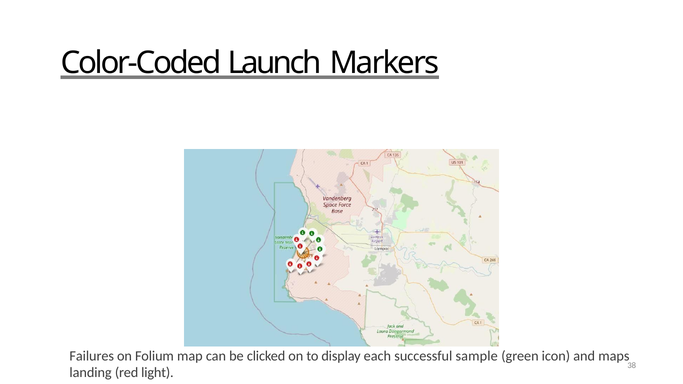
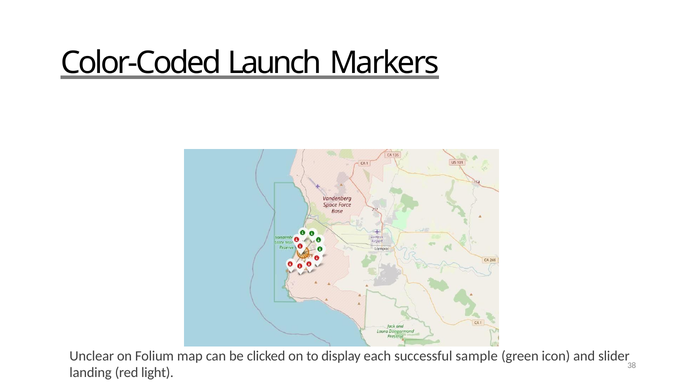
Failures: Failures -> Unclear (92, 356)
maps: maps -> slider (614, 356)
